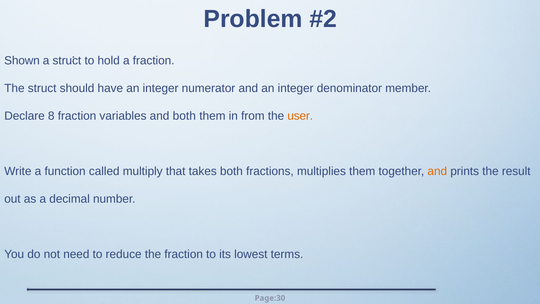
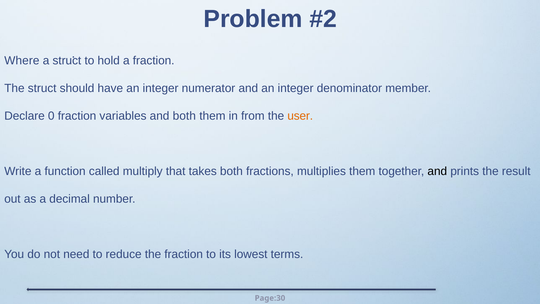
Shown: Shown -> Where (22, 61)
8: 8 -> 0 (51, 116)
and colour: orange -> black (437, 171)
